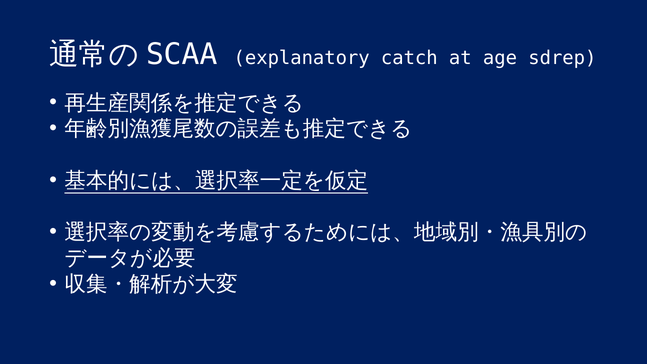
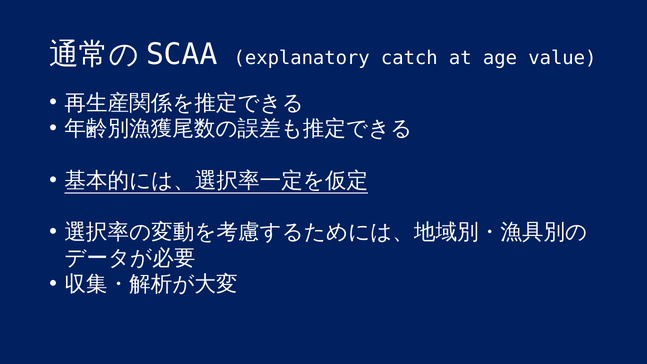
sdrep: sdrep -> value (562, 58)
